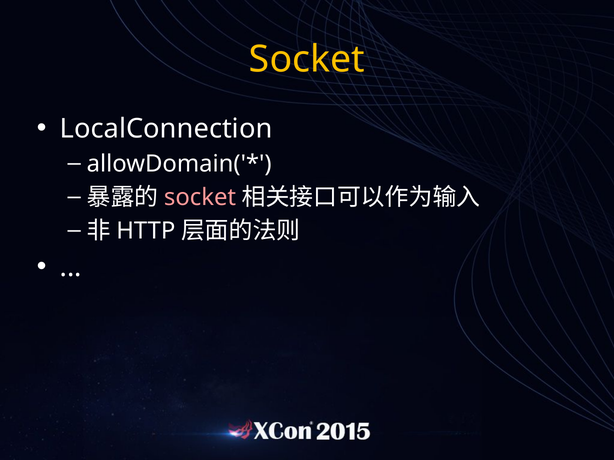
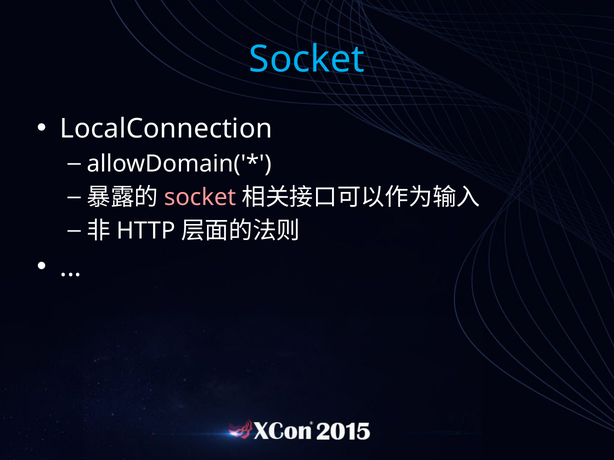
Socket colour: yellow -> light blue (307, 59)
